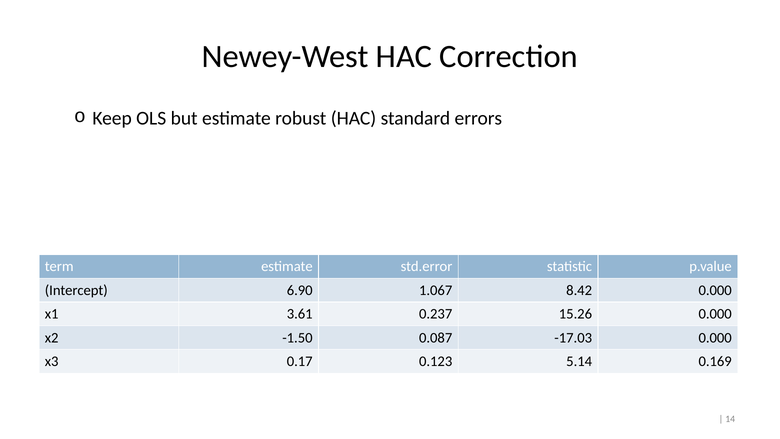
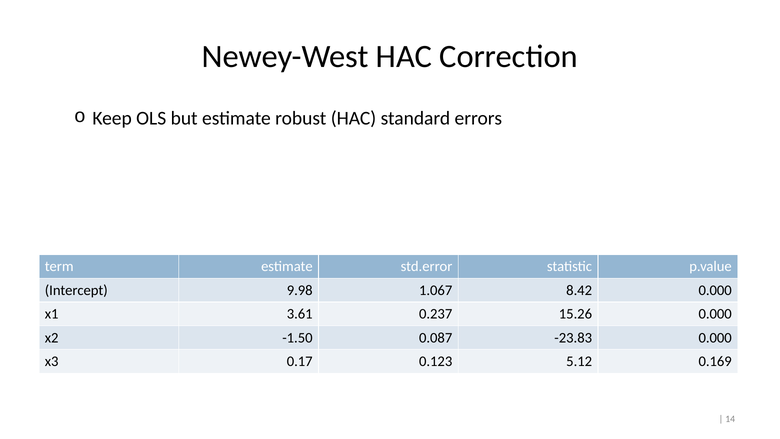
6.90: 6.90 -> 9.98 (300, 290)
-17.03: -17.03 -> -23.83 (573, 338)
5.14: 5.14 -> 5.12 (579, 361)
